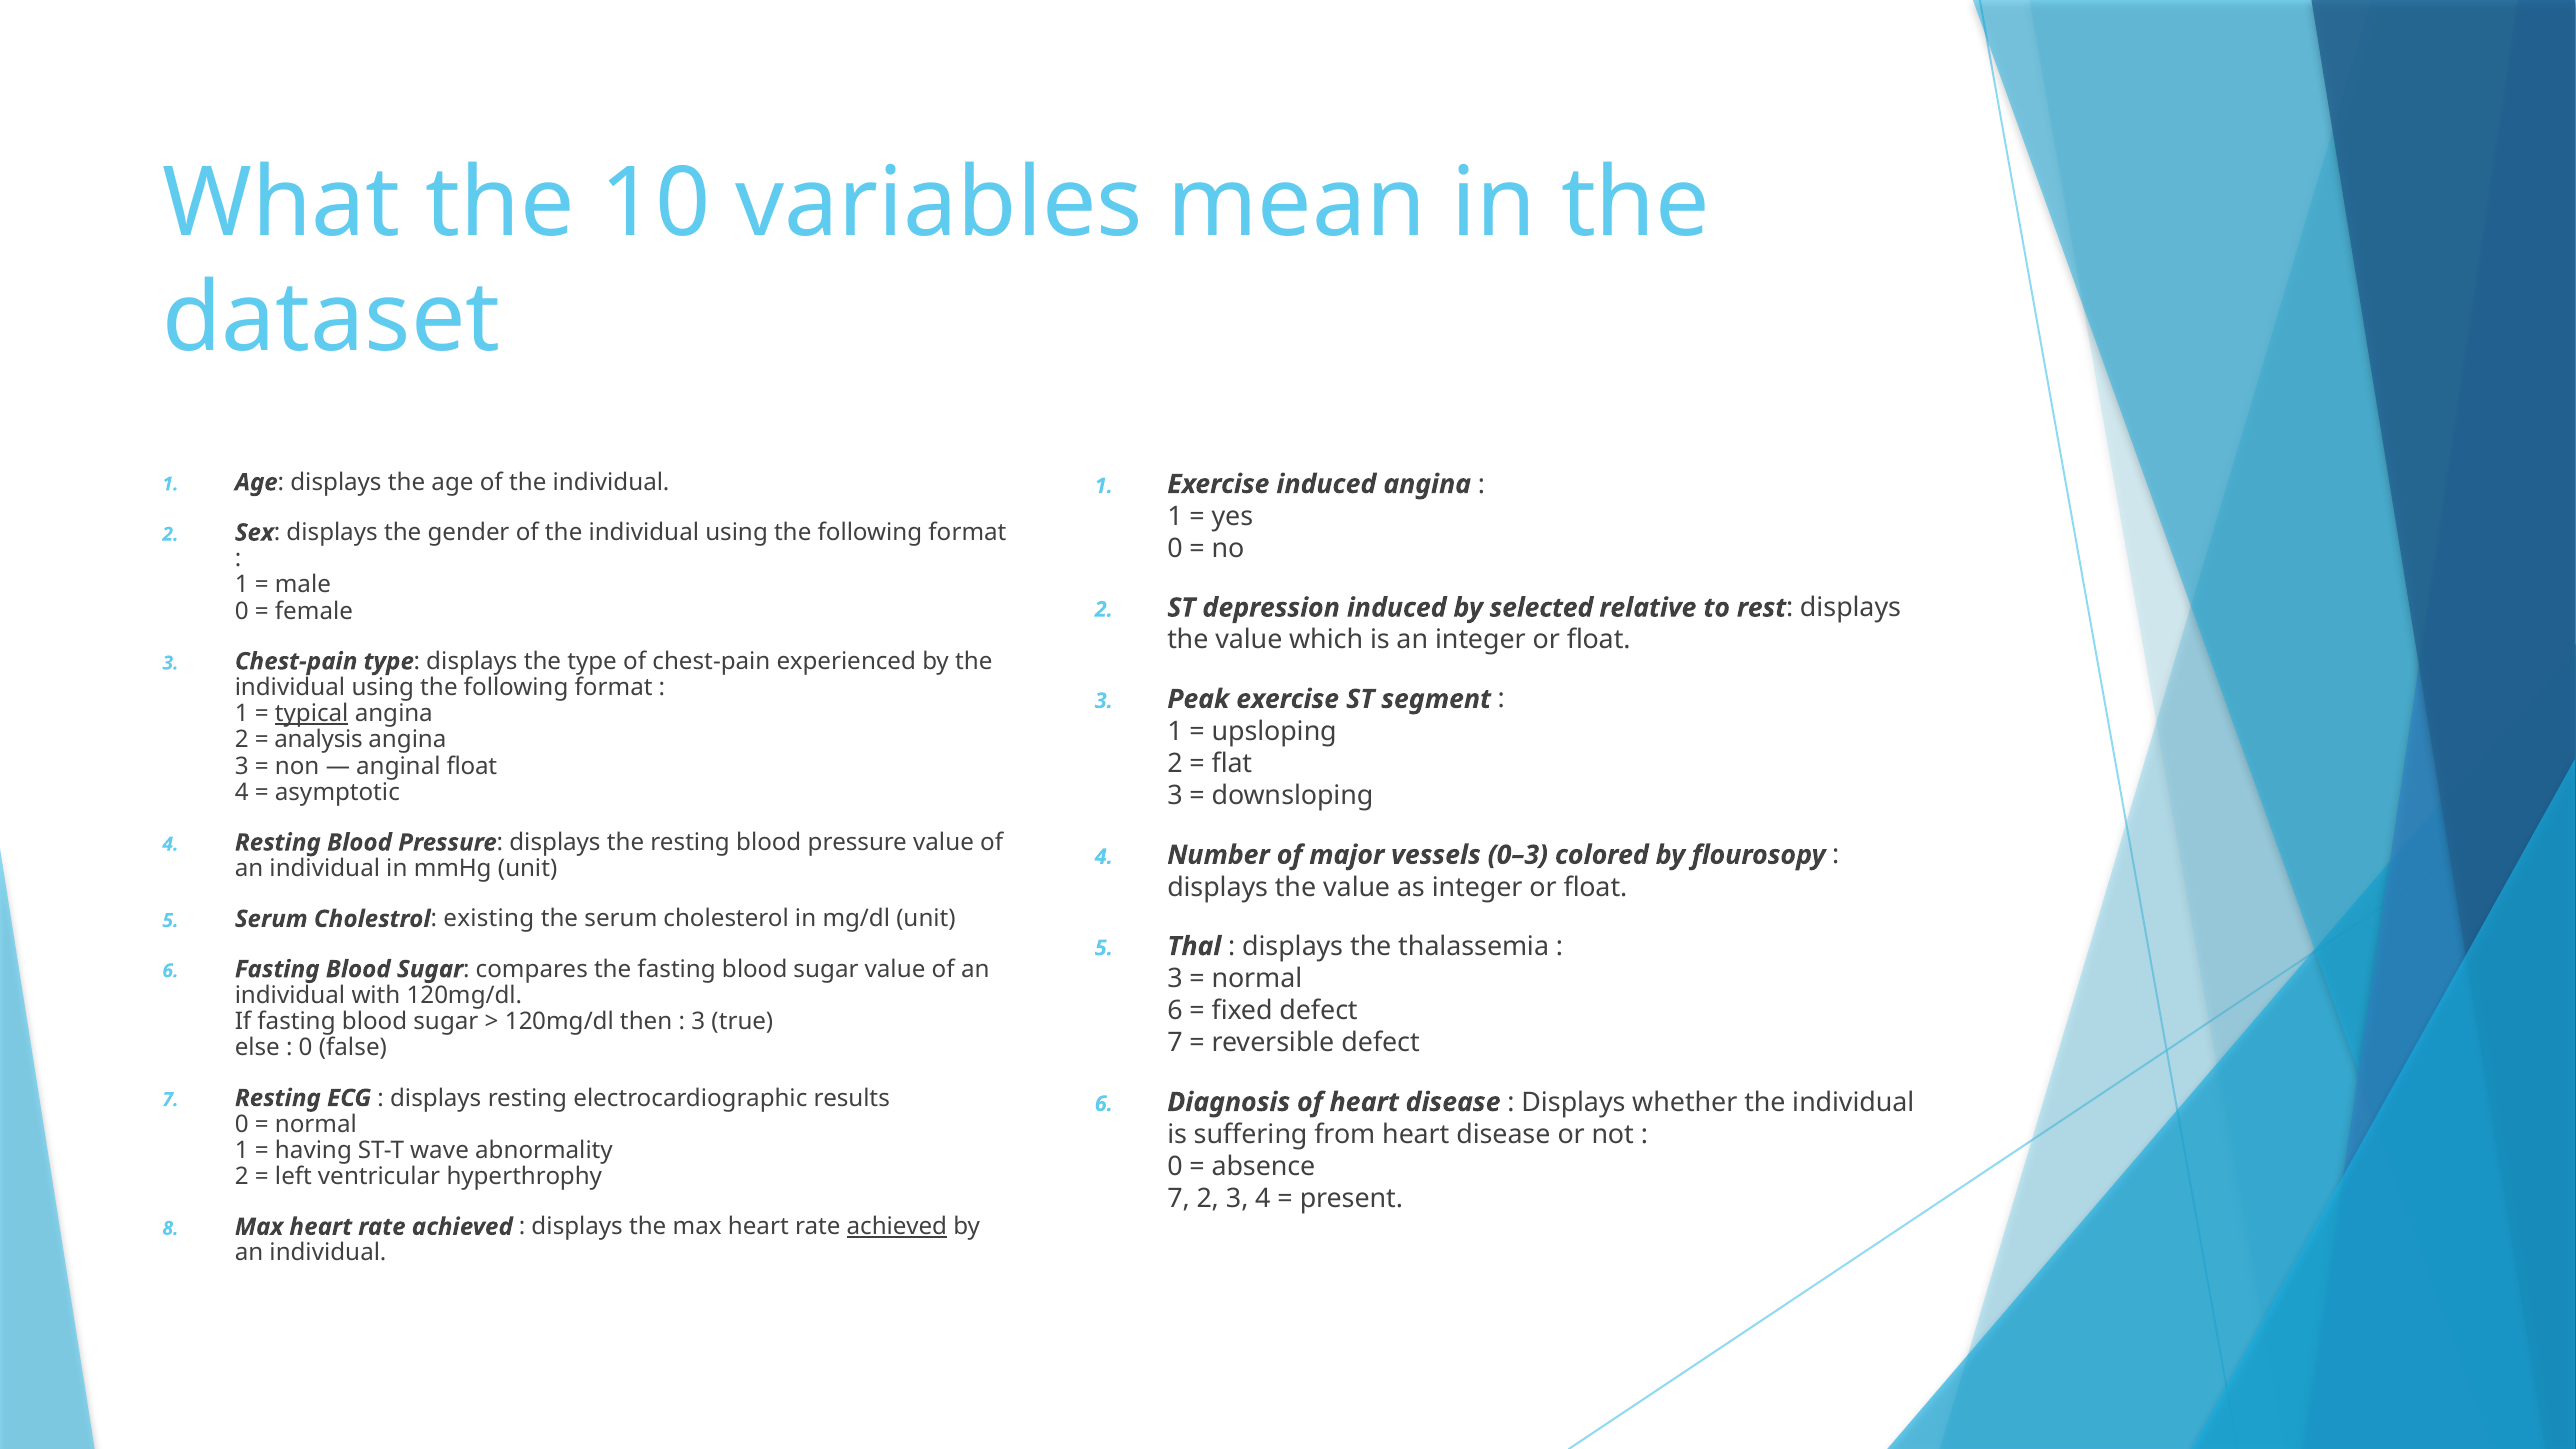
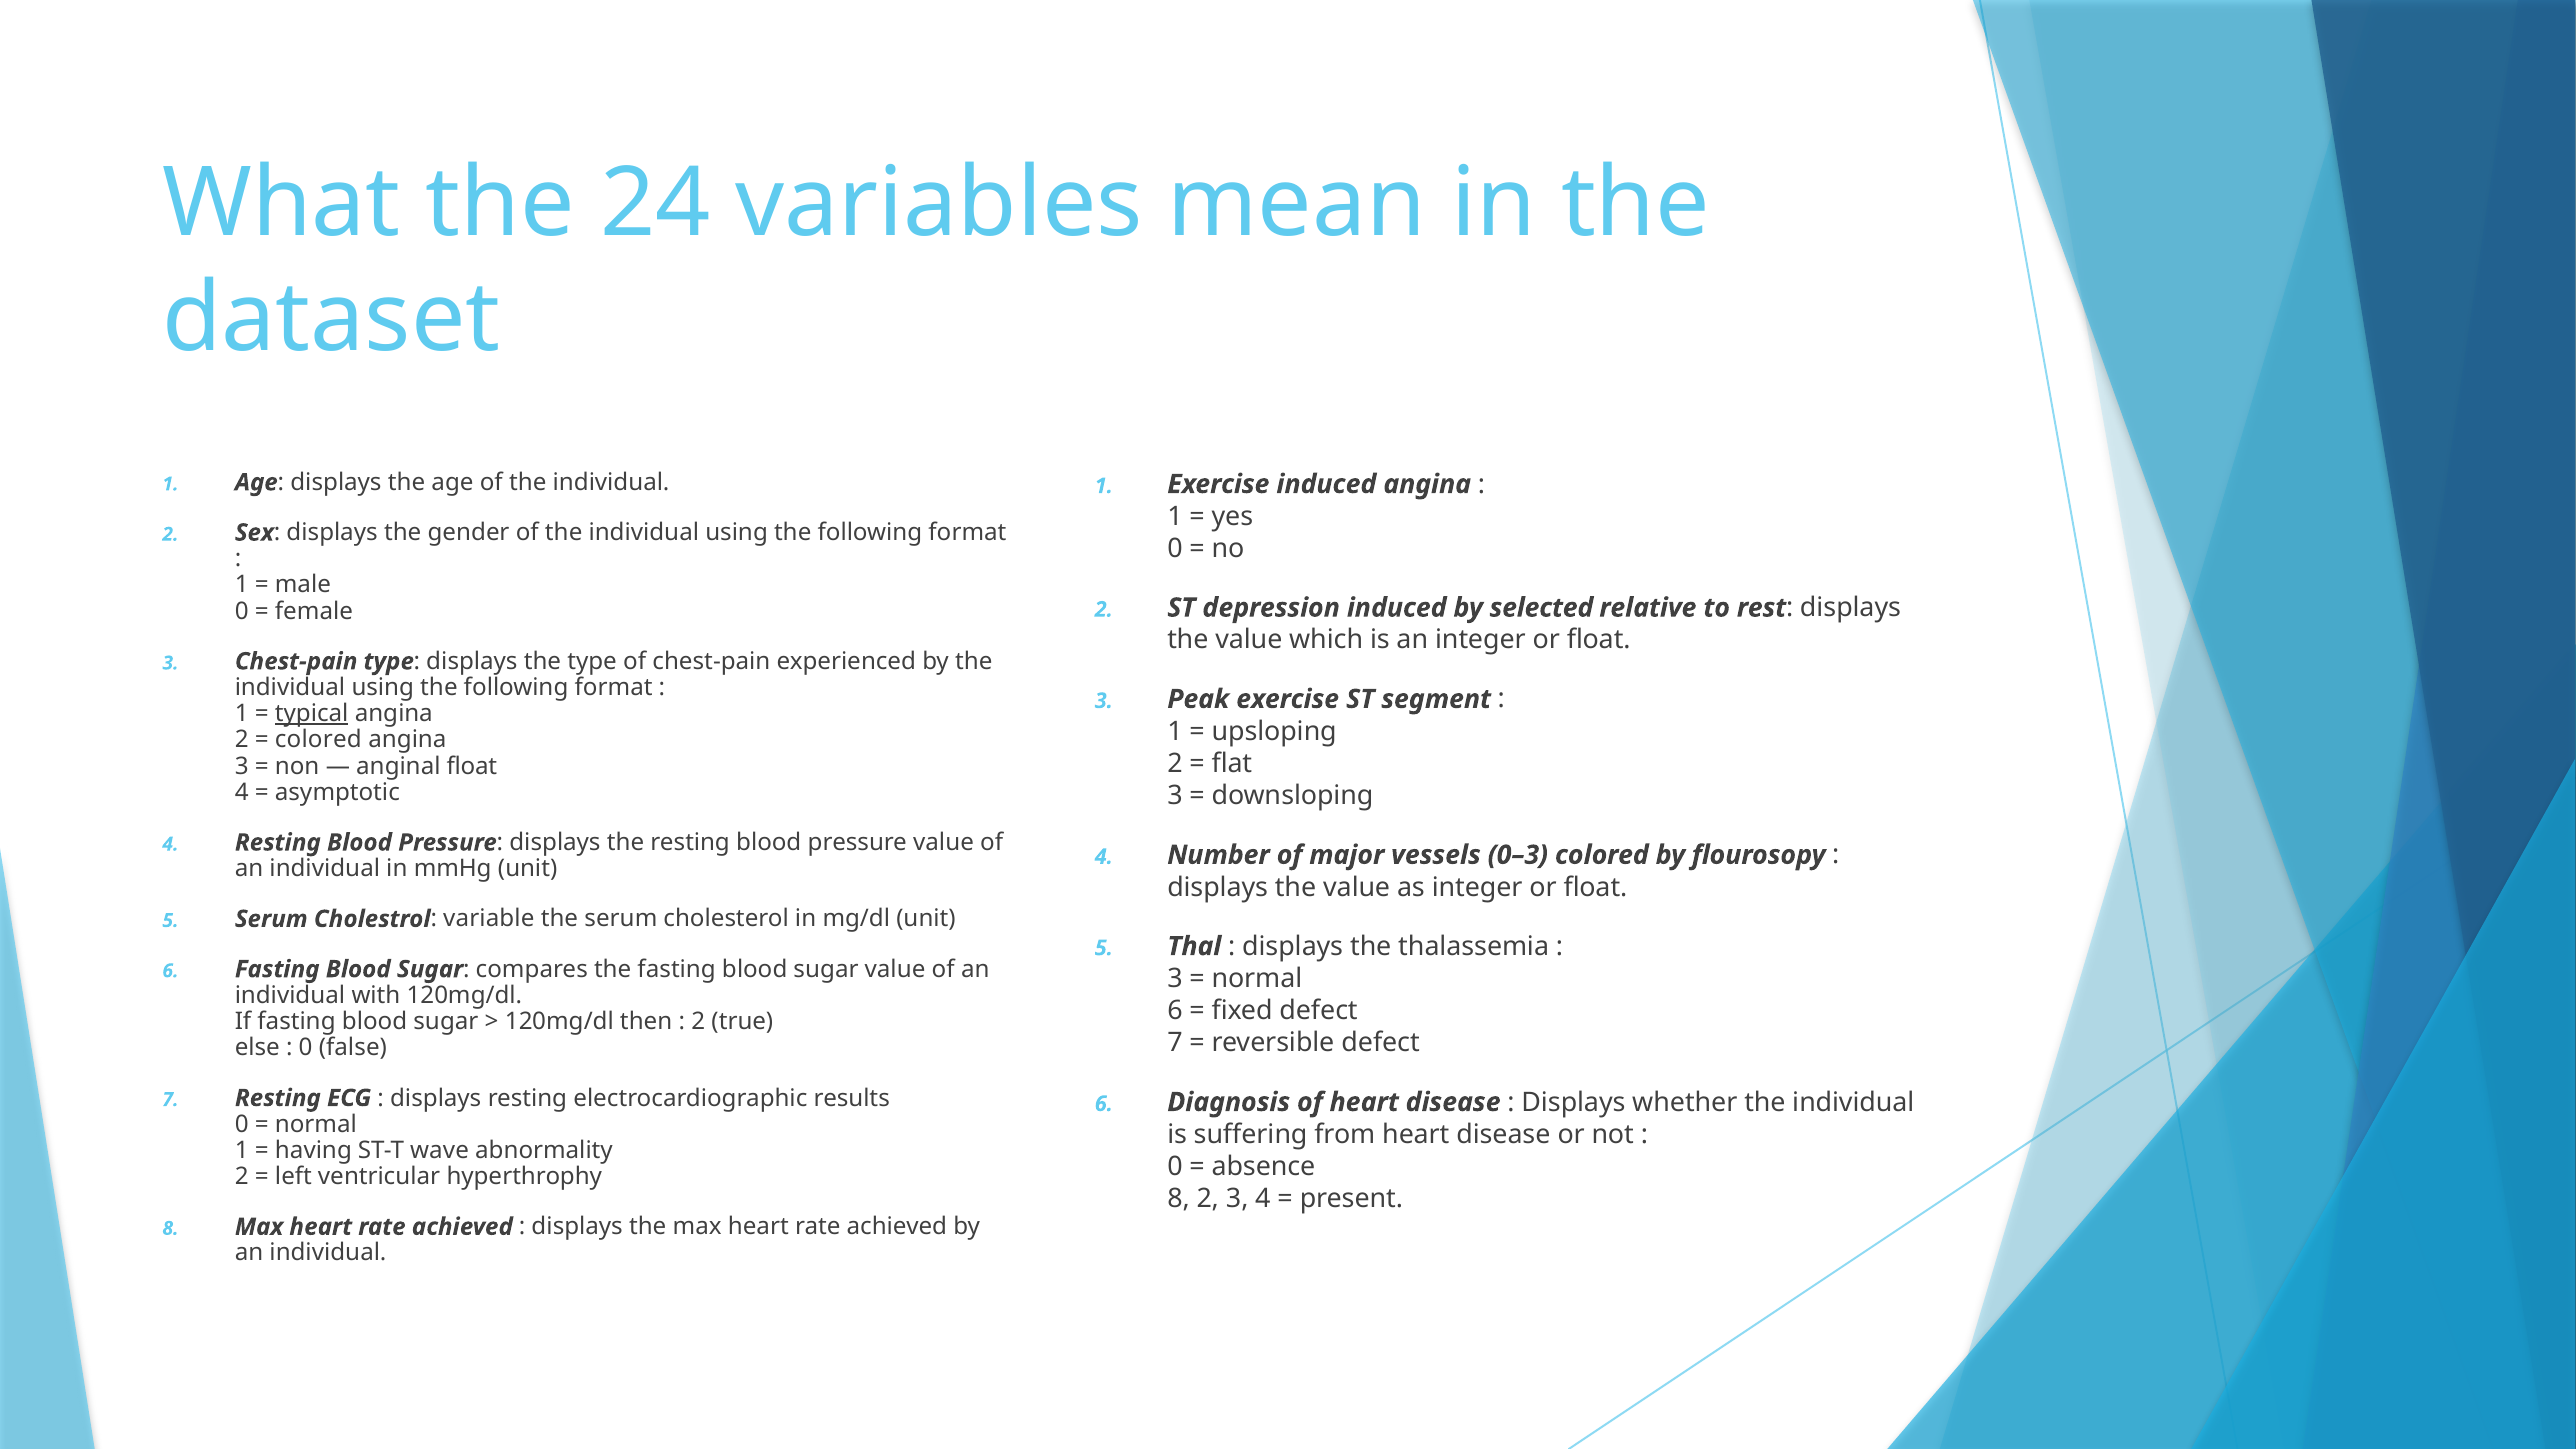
10: 10 -> 24 (655, 203)
analysis: analysis -> colored (318, 740)
existing: existing -> variable (489, 919)
3: 3 -> 2 (698, 1022)
7: 7 -> 8 (1178, 1199)
achieved underline: present -> none (897, 1227)
